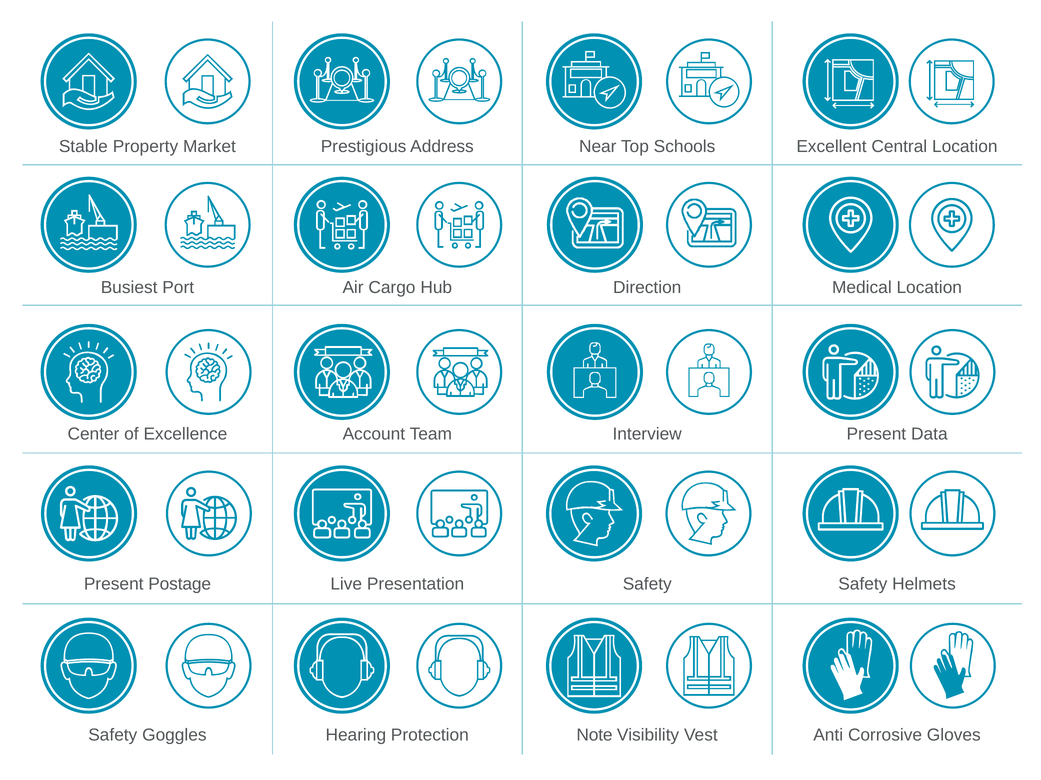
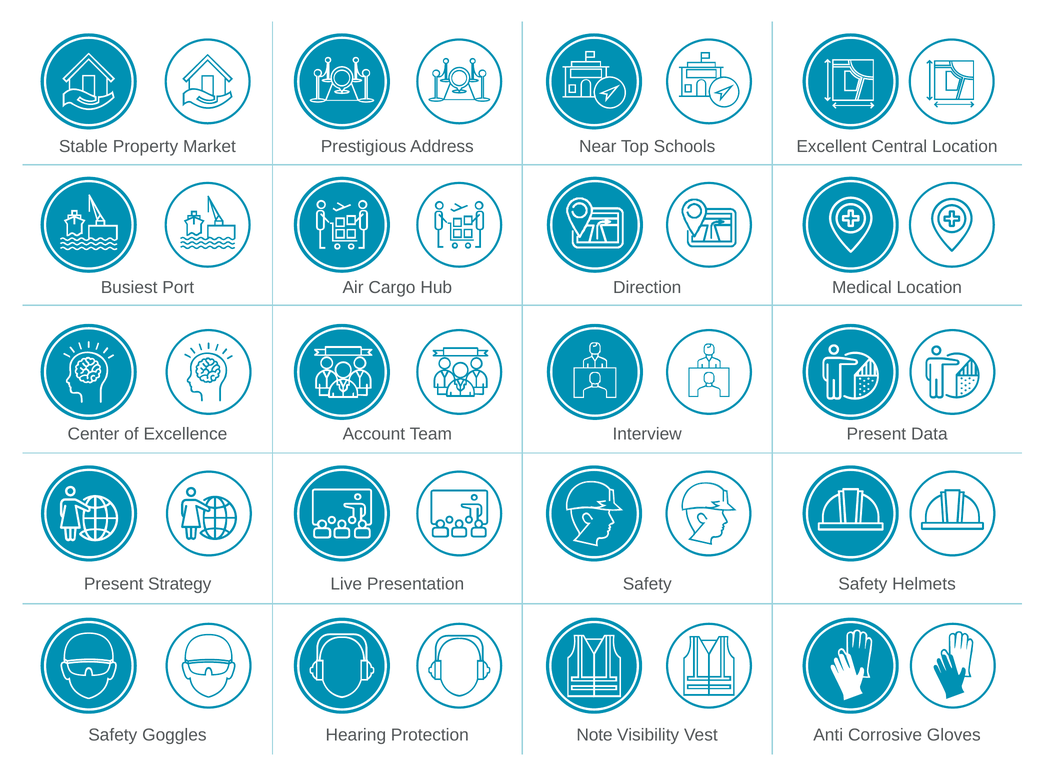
Postage: Postage -> Strategy (180, 585)
